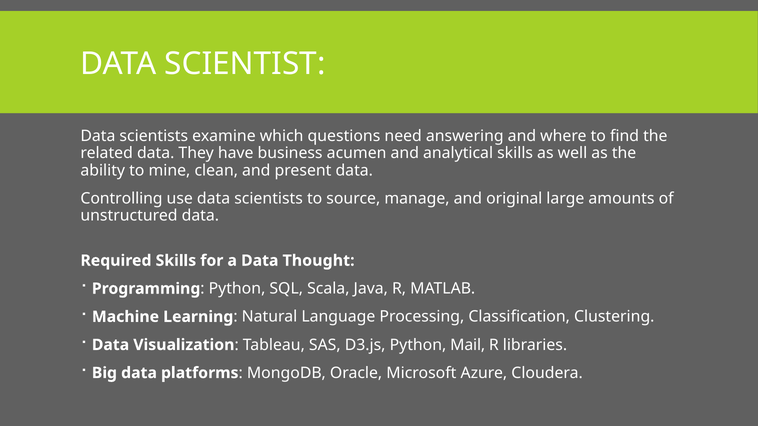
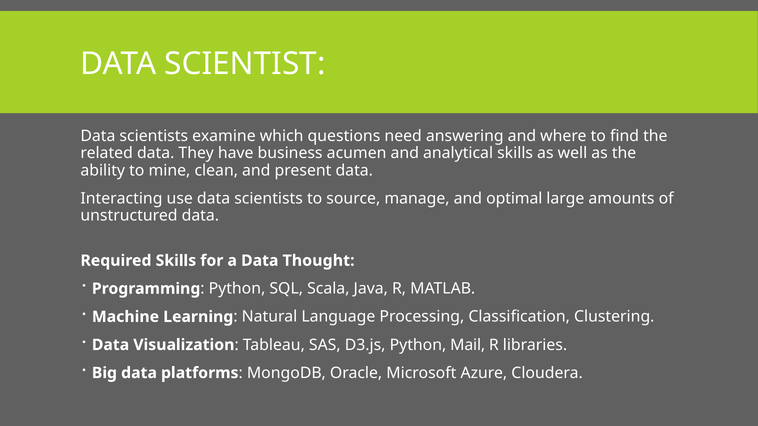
Controlling: Controlling -> Interacting (121, 199)
original: original -> optimal (514, 199)
